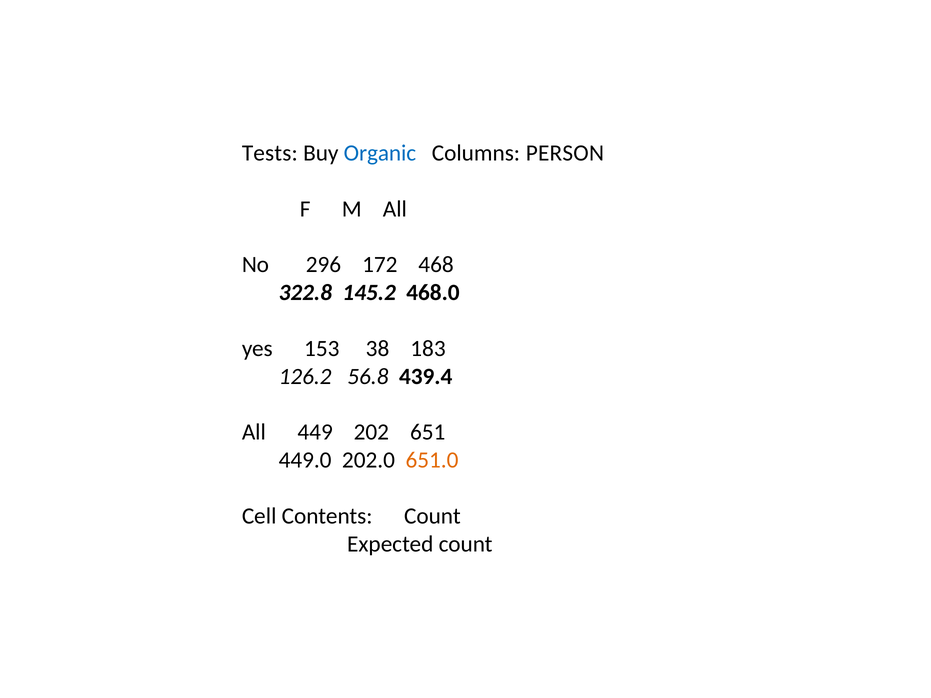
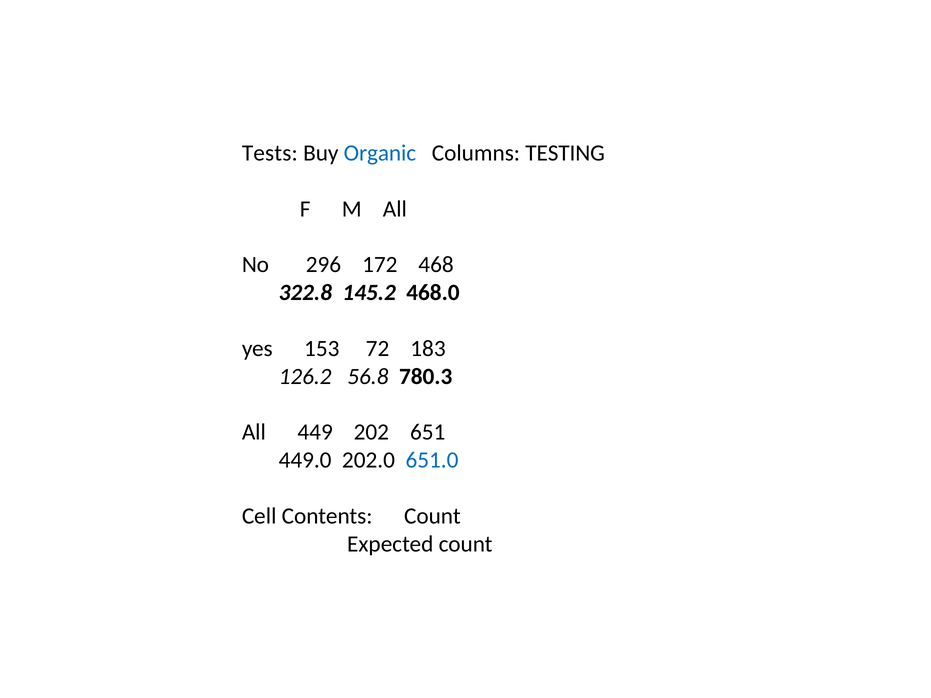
PERSON: PERSON -> TESTING (565, 153)
38: 38 -> 72 (378, 349)
439.4: 439.4 -> 780.3 (426, 376)
651.0 colour: orange -> blue (432, 460)
